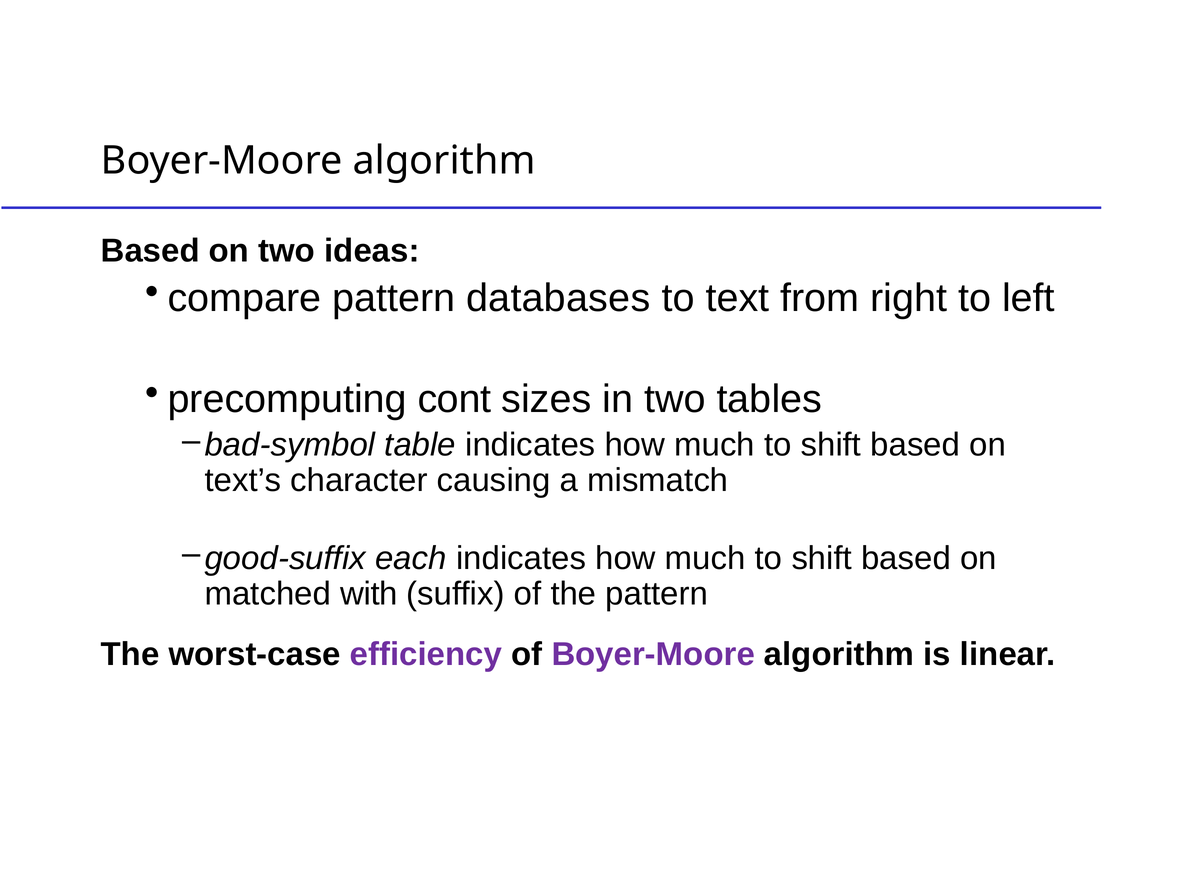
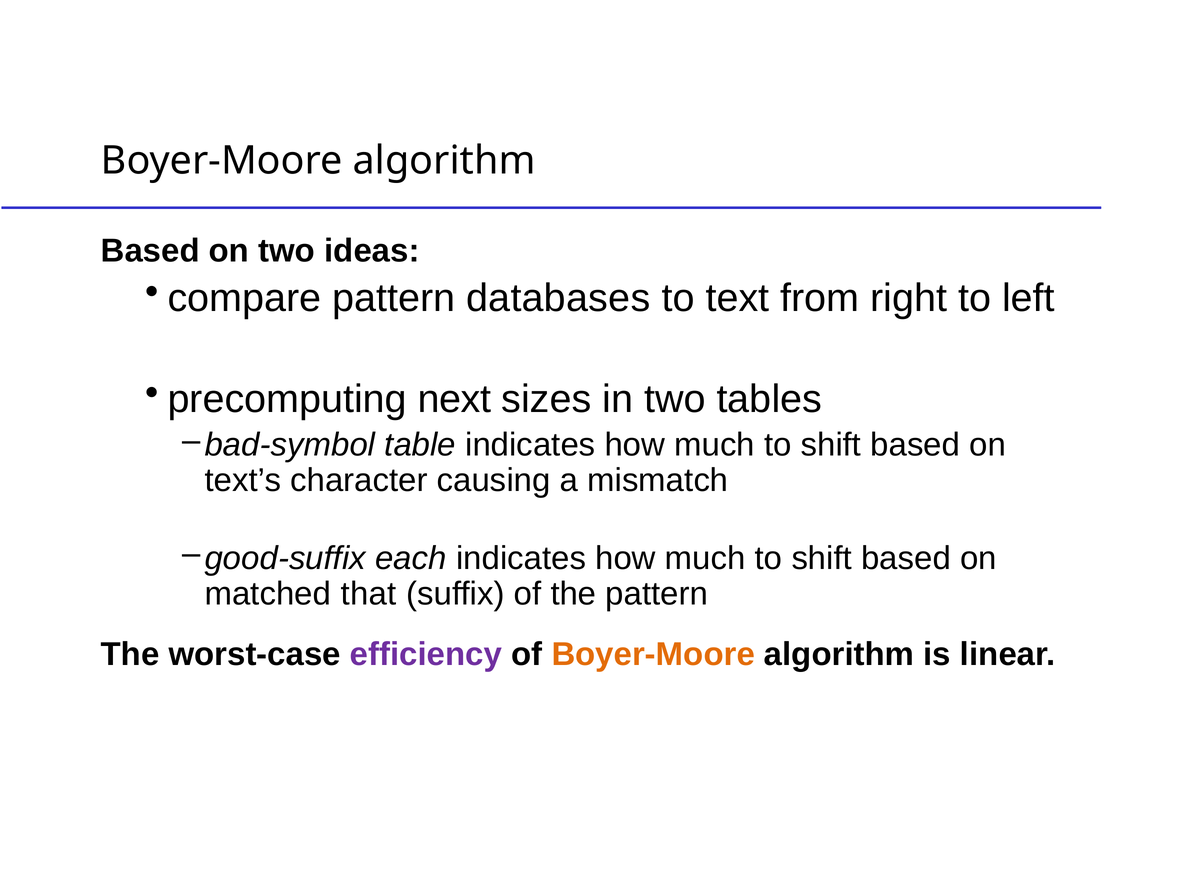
cont: cont -> next (454, 399)
with: with -> that (369, 594)
Boyer-Moore colour: purple -> orange (653, 654)
